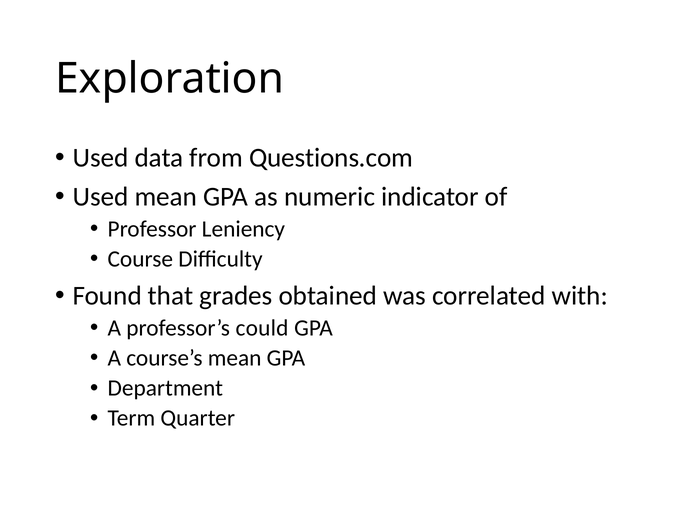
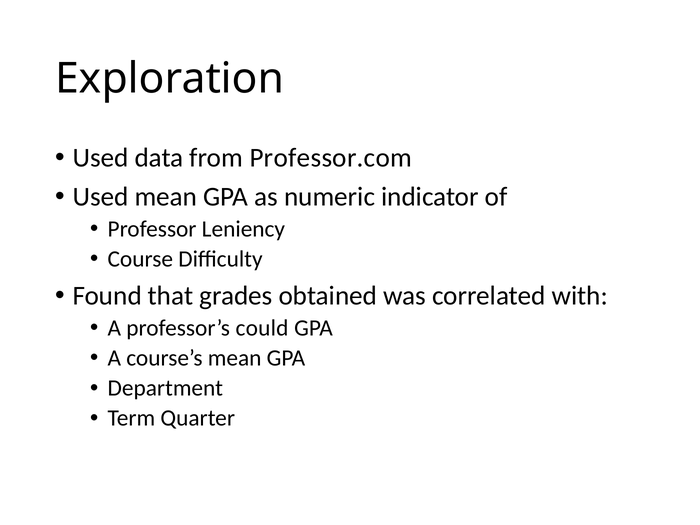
Questions.com: Questions.com -> Professor.com (331, 158)
